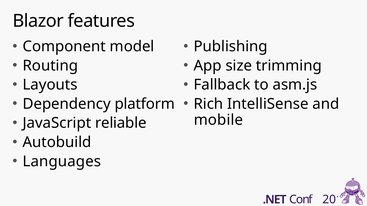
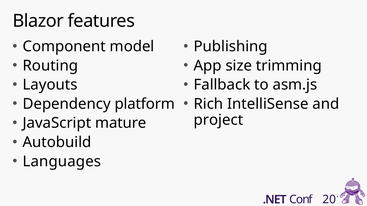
mobile: mobile -> project (218, 120)
reliable: reliable -> mature (121, 123)
